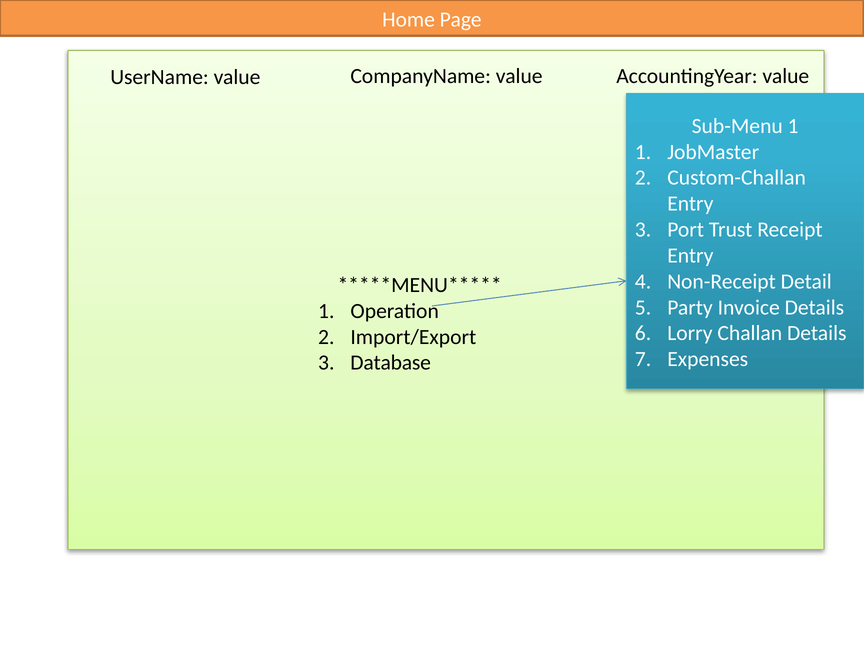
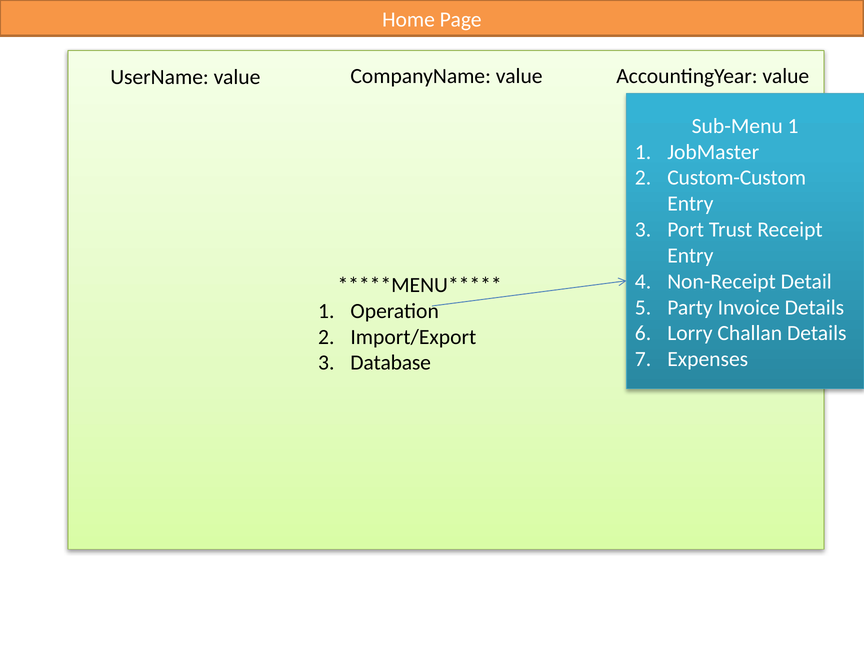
Custom-Challan: Custom-Challan -> Custom-Custom (737, 178)
